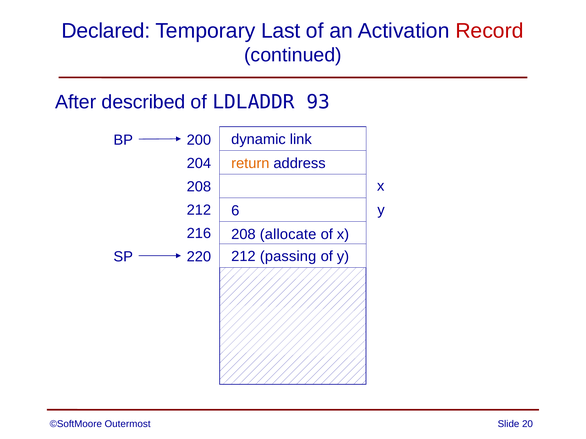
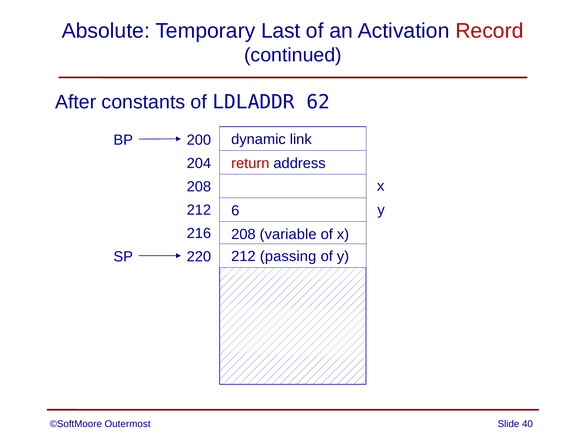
Declared: Declared -> Absolute (106, 31)
described: described -> constants (143, 102)
93: 93 -> 62 (318, 102)
return colour: orange -> red (250, 163)
allocate: allocate -> variable (288, 235)
20: 20 -> 40 (528, 425)
